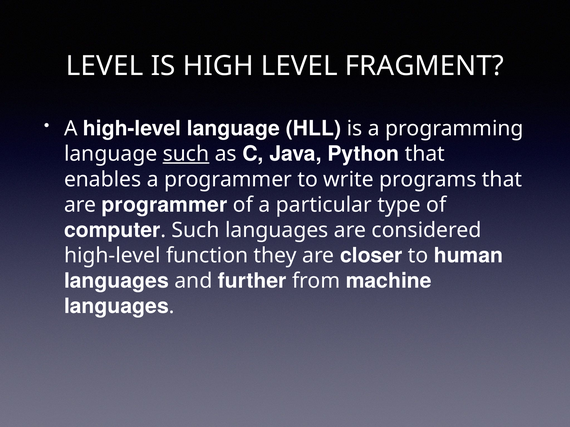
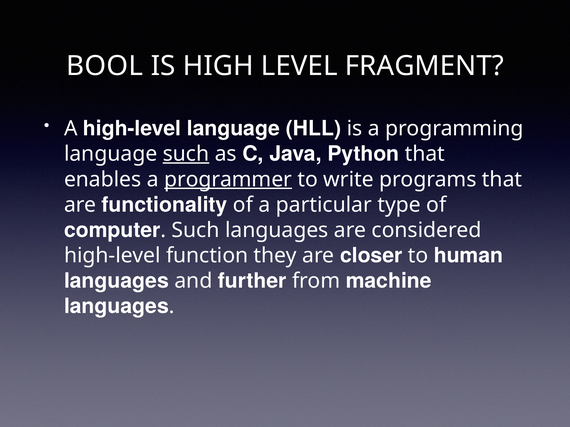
LEVEL: LEVEL -> BOOL (105, 66)
programmer underline: none -> present (228, 180)
are programmer: programmer -> functionality (165, 205)
